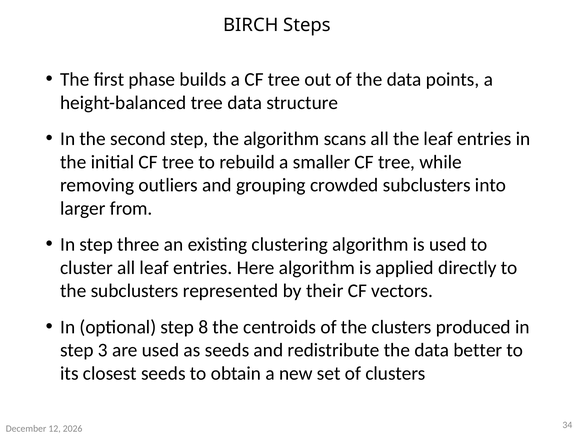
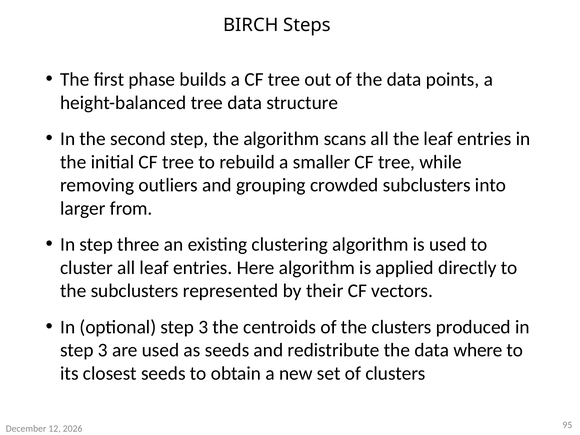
optional step 8: 8 -> 3 (203, 327)
better: better -> where (478, 350)
34: 34 -> 95 (567, 425)
